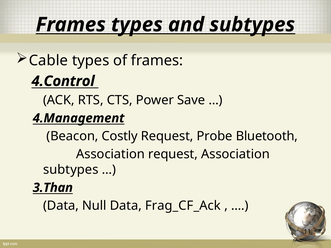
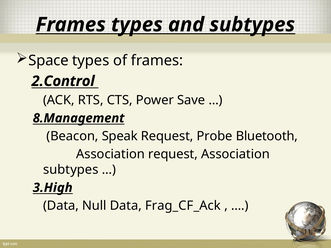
Cable: Cable -> Space (49, 61)
4.Control: 4.Control -> 2.Control (63, 81)
4.Management: 4.Management -> 8.Management (79, 118)
Costly: Costly -> Speak (120, 136)
3.Than: 3.Than -> 3.High (53, 188)
